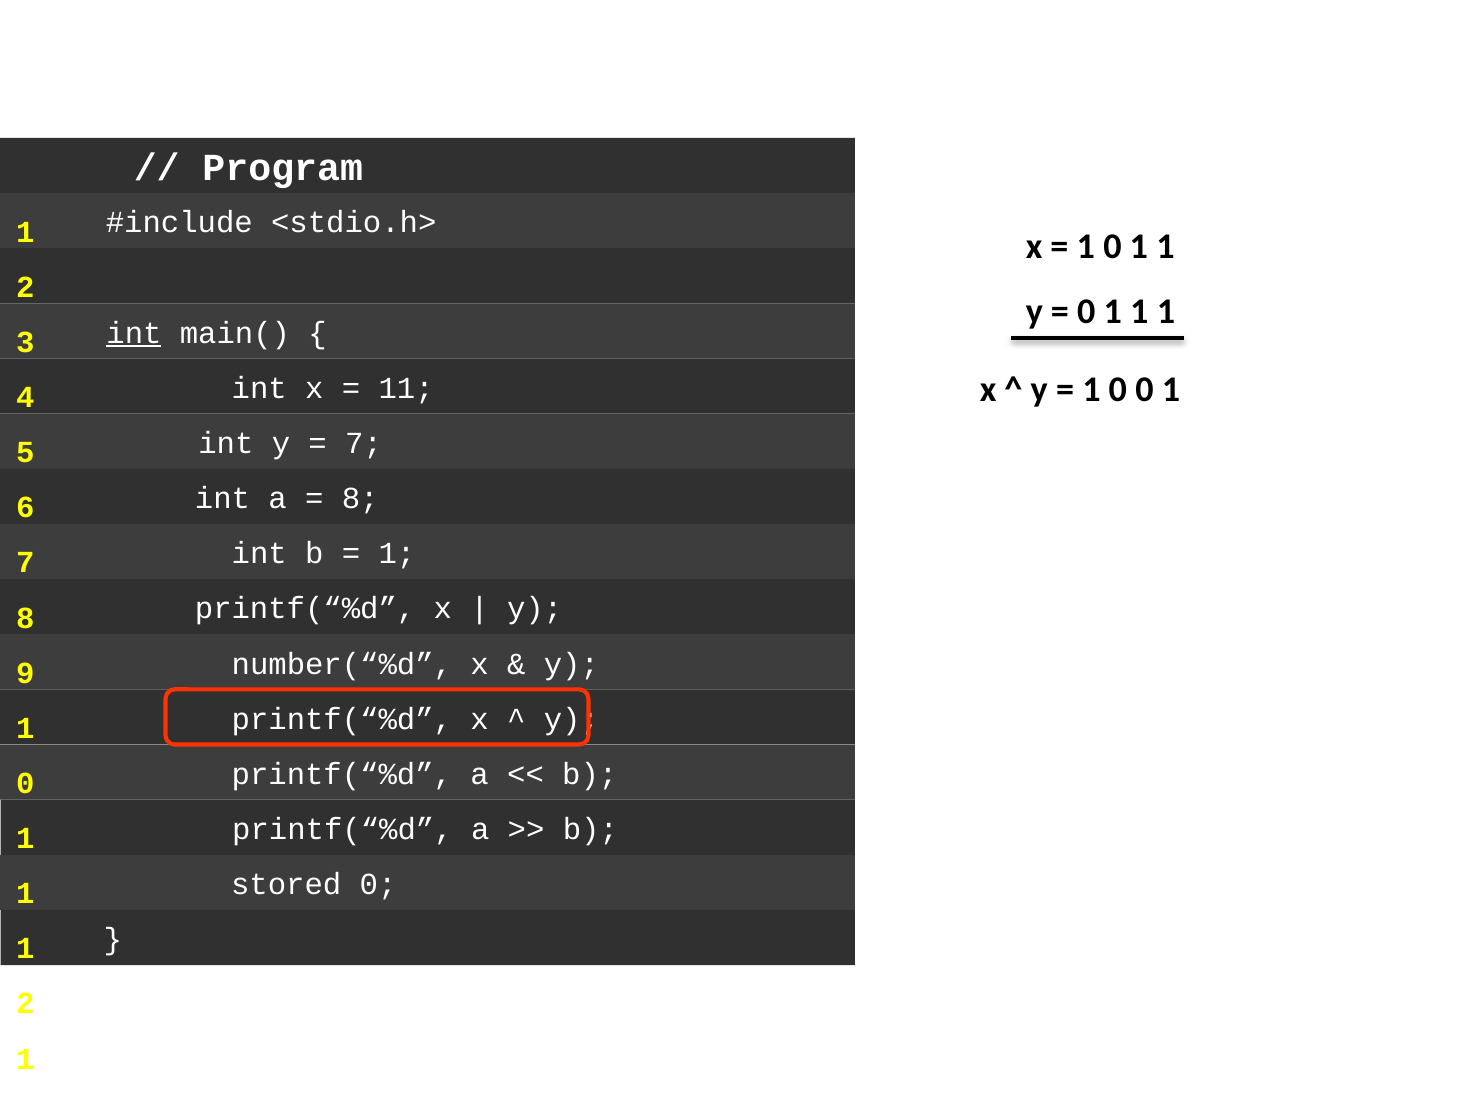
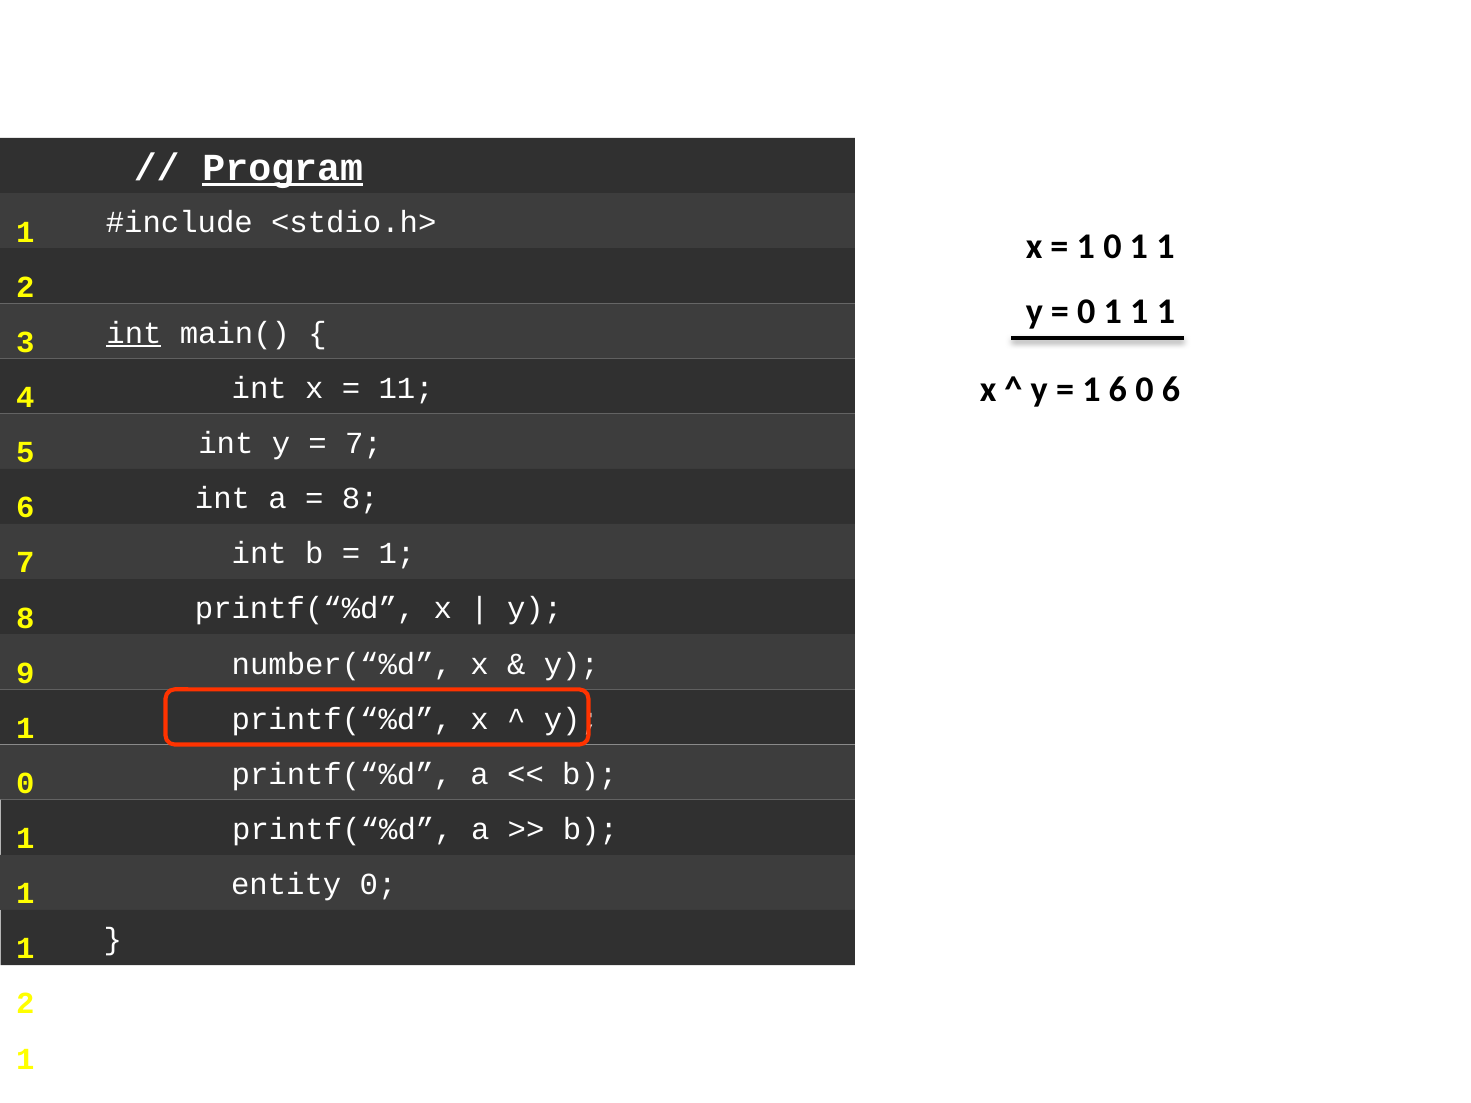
Program underline: none -> present (283, 168)
0: 0 -> 6 (1118, 390)
1: 1 -> 6 (1171, 390)
stored: stored -> entity (286, 885)
